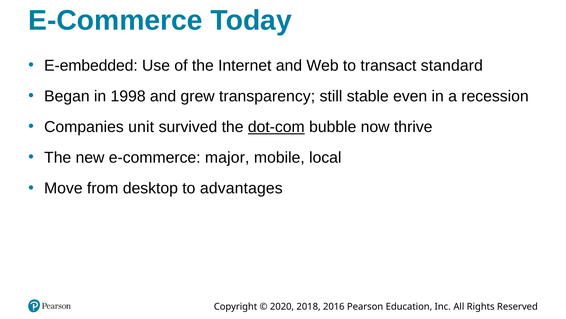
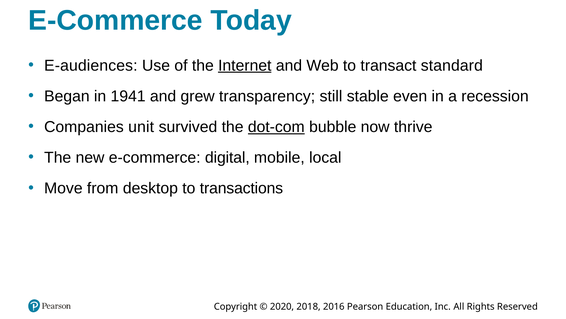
E-embedded: E-embedded -> E-audiences (91, 65)
Internet underline: none -> present (245, 65)
1998: 1998 -> 1941 (128, 96)
major: major -> digital (227, 157)
advantages: advantages -> transactions (241, 188)
